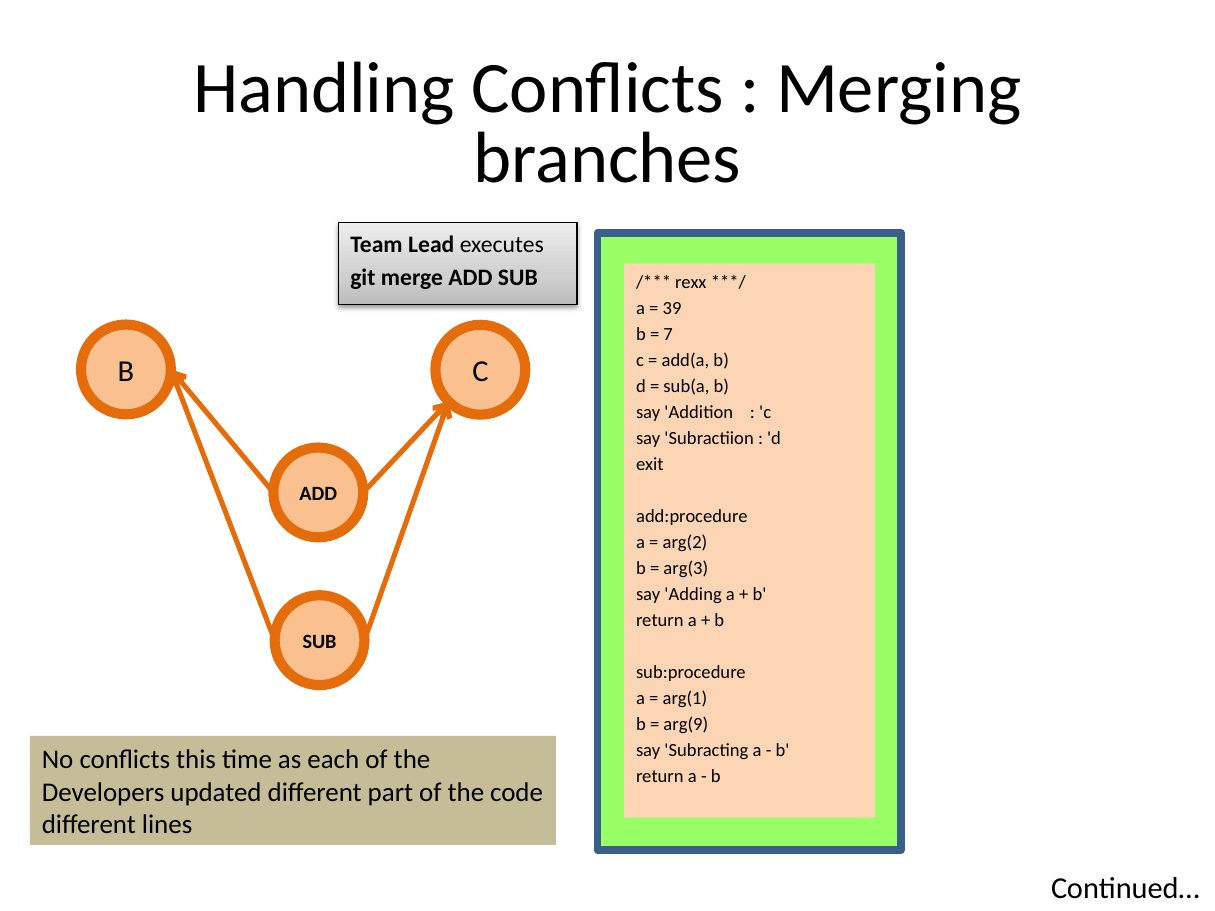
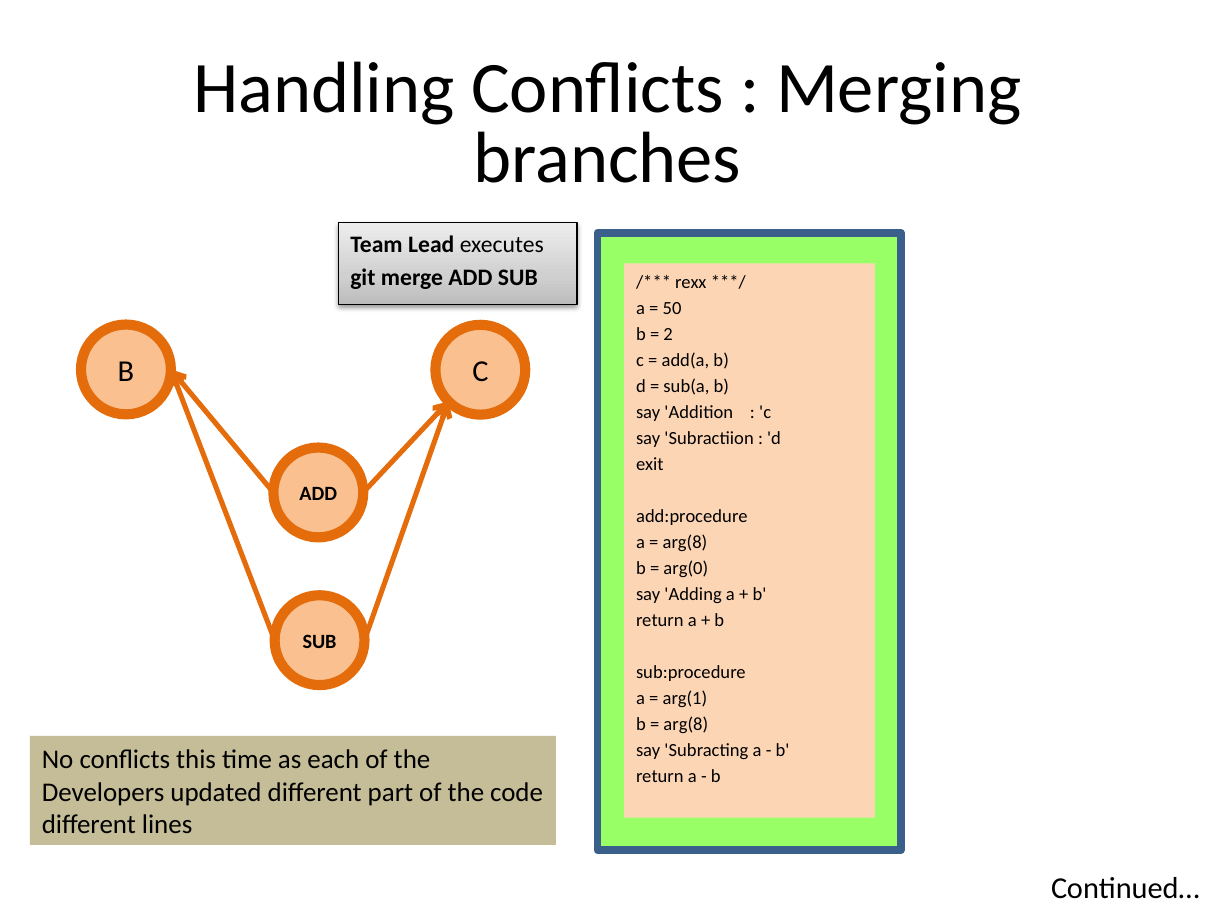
39: 39 -> 50 (672, 308)
7: 7 -> 2 (668, 334)
arg(2: arg(2 -> arg(8 (685, 542)
arg(3: arg(3 -> arg(0 (686, 568)
arg(9: arg(9 -> arg(8 (686, 724)
